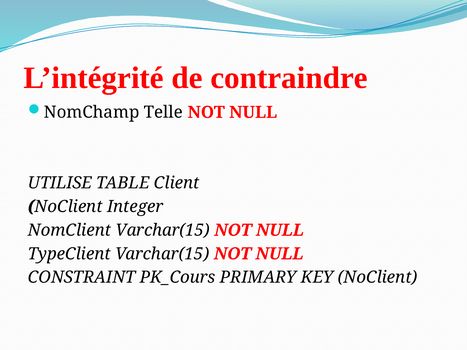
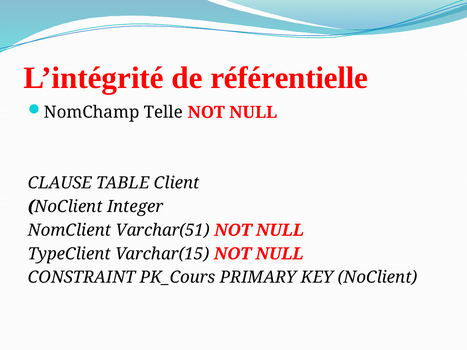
contraindre: contraindre -> référentielle (289, 78)
UTILISE: UTILISE -> CLAUSE (60, 183)
NomClient Varchar(15: Varchar(15 -> Varchar(51 (163, 230)
